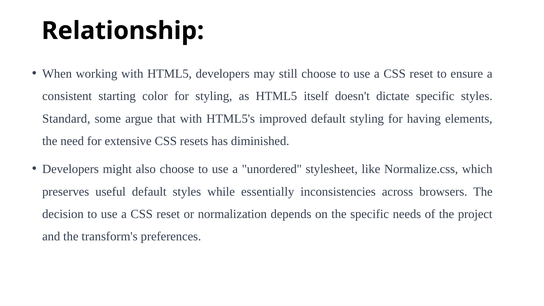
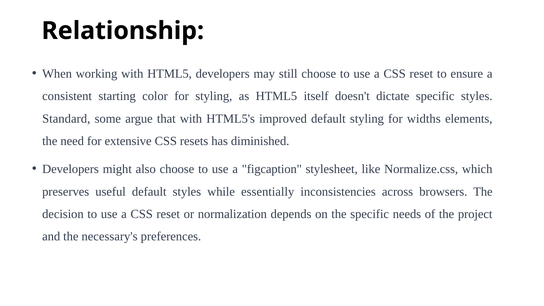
having: having -> widths (424, 119)
unordered: unordered -> figcaption (272, 169)
transform's: transform's -> necessary's (110, 236)
